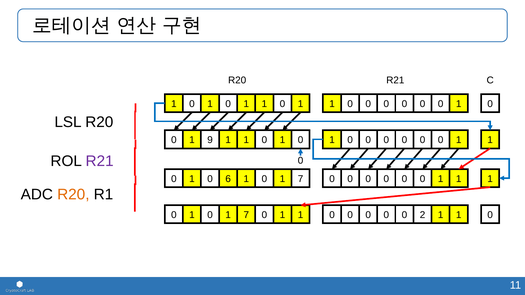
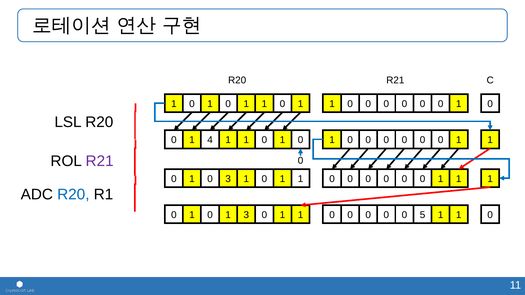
9: 9 -> 4 (210, 140)
0 6: 6 -> 3 (228, 179)
7: 7 -> 1 (301, 179)
R20 colour: orange -> blue (73, 195)
7: 7 -> 3 (246, 215)
2: 2 -> 5 (422, 215)
